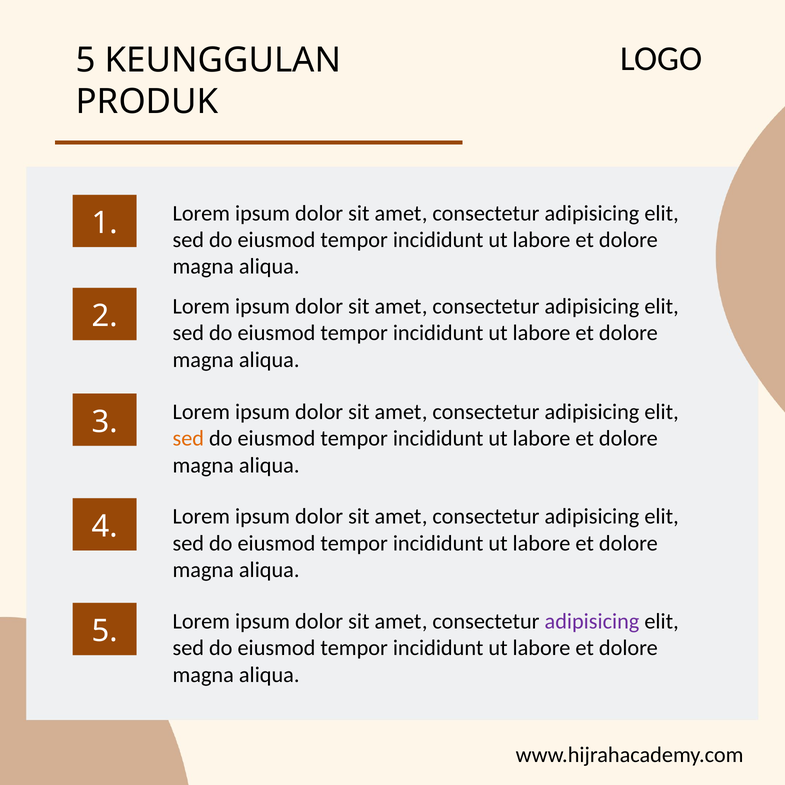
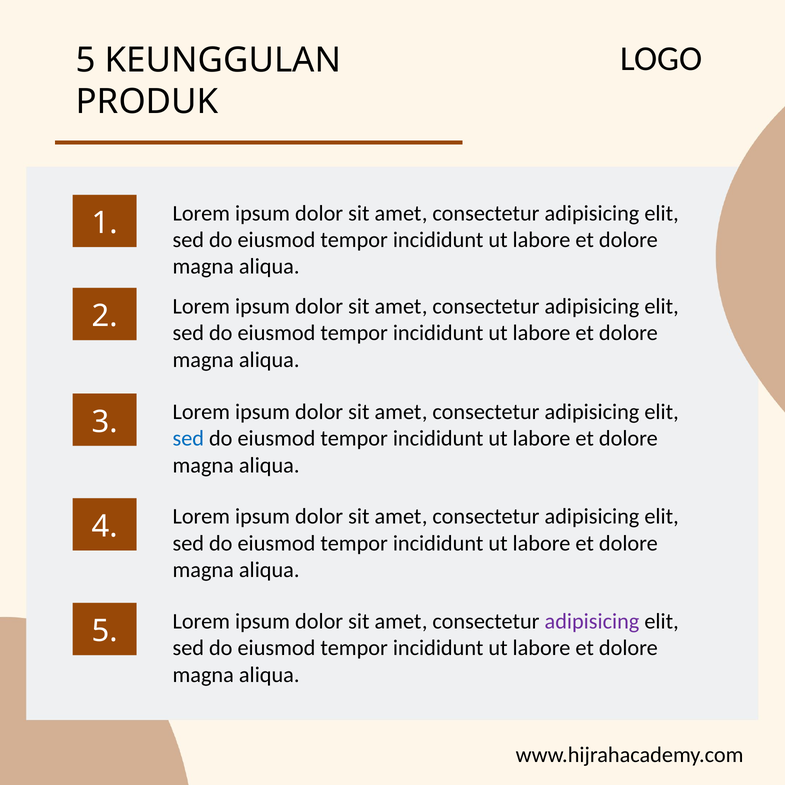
sed colour: orange -> blue (188, 439)
